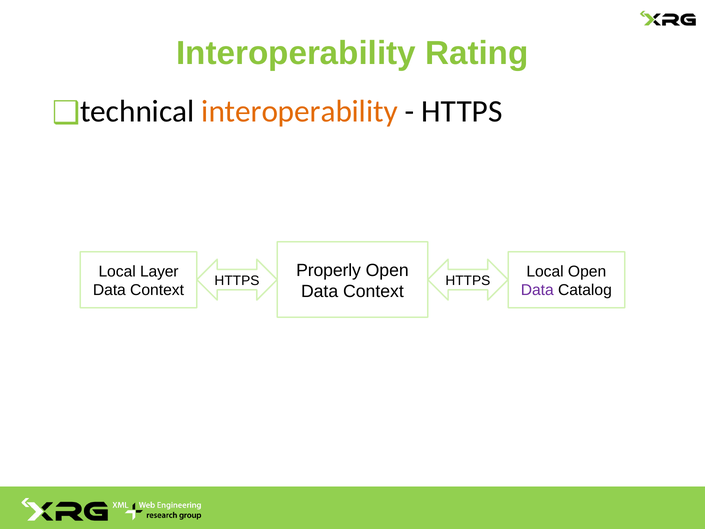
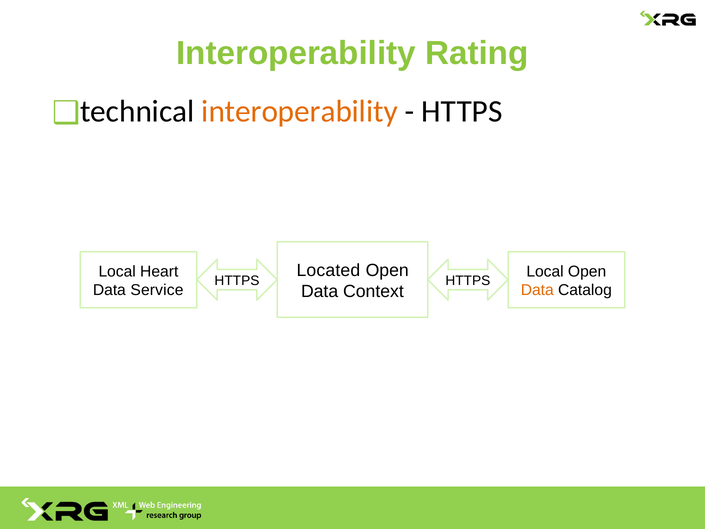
Properly: Properly -> Located (328, 270)
Layer: Layer -> Heart (159, 271)
Context: Context -> Service (157, 290)
Data colour: purple -> orange (537, 290)
